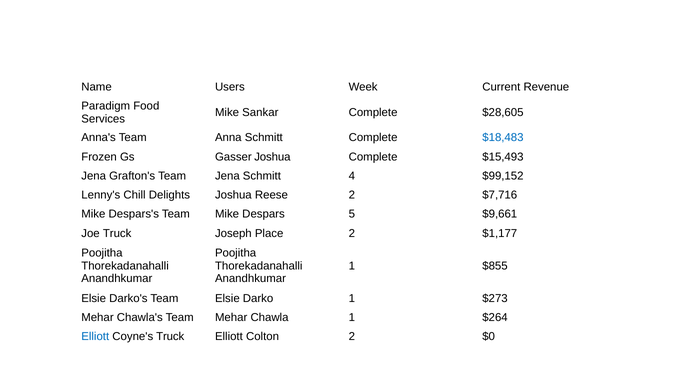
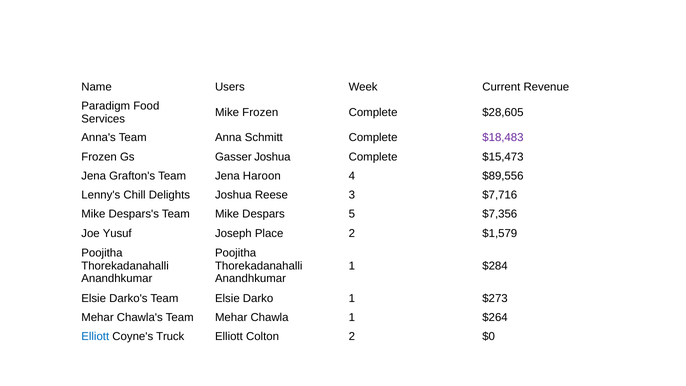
Mike Sankar: Sankar -> Frozen (260, 112)
$18,483 colour: blue -> purple (503, 138)
$15,493: $15,493 -> $15,473 (503, 157)
Jena Schmitt: Schmitt -> Haroon (262, 176)
$99,152: $99,152 -> $89,556 (503, 176)
Reese 2: 2 -> 3 (352, 195)
$9,661: $9,661 -> $7,356 (500, 214)
Joe Truck: Truck -> Yusuf (117, 233)
$1,177: $1,177 -> $1,579 (500, 233)
$855: $855 -> $284 (495, 266)
